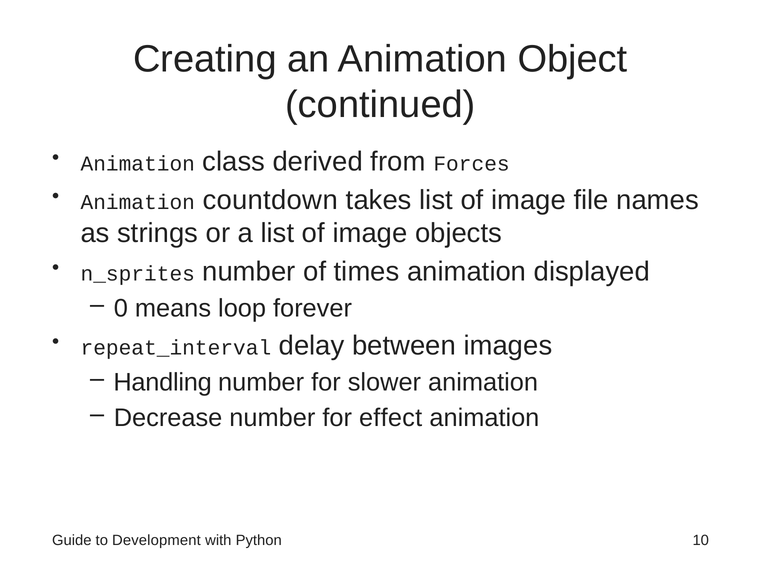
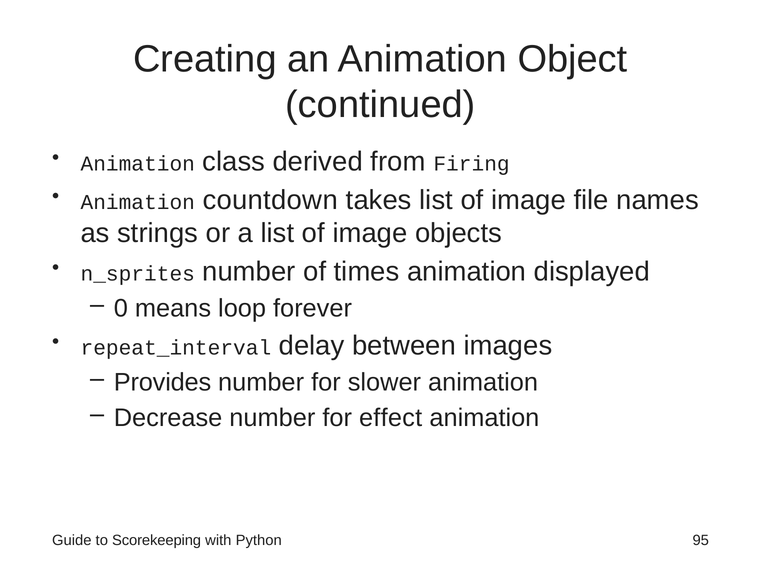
Forces: Forces -> Firing (472, 164)
Handling: Handling -> Provides (163, 382)
Development: Development -> Scorekeeping (157, 540)
10: 10 -> 95 (701, 540)
